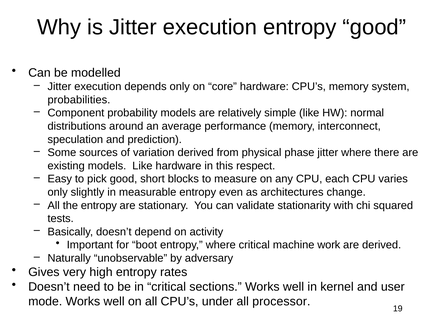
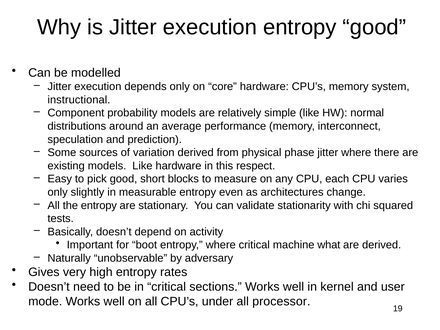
probabilities: probabilities -> instructional (79, 100)
work: work -> what (329, 245)
